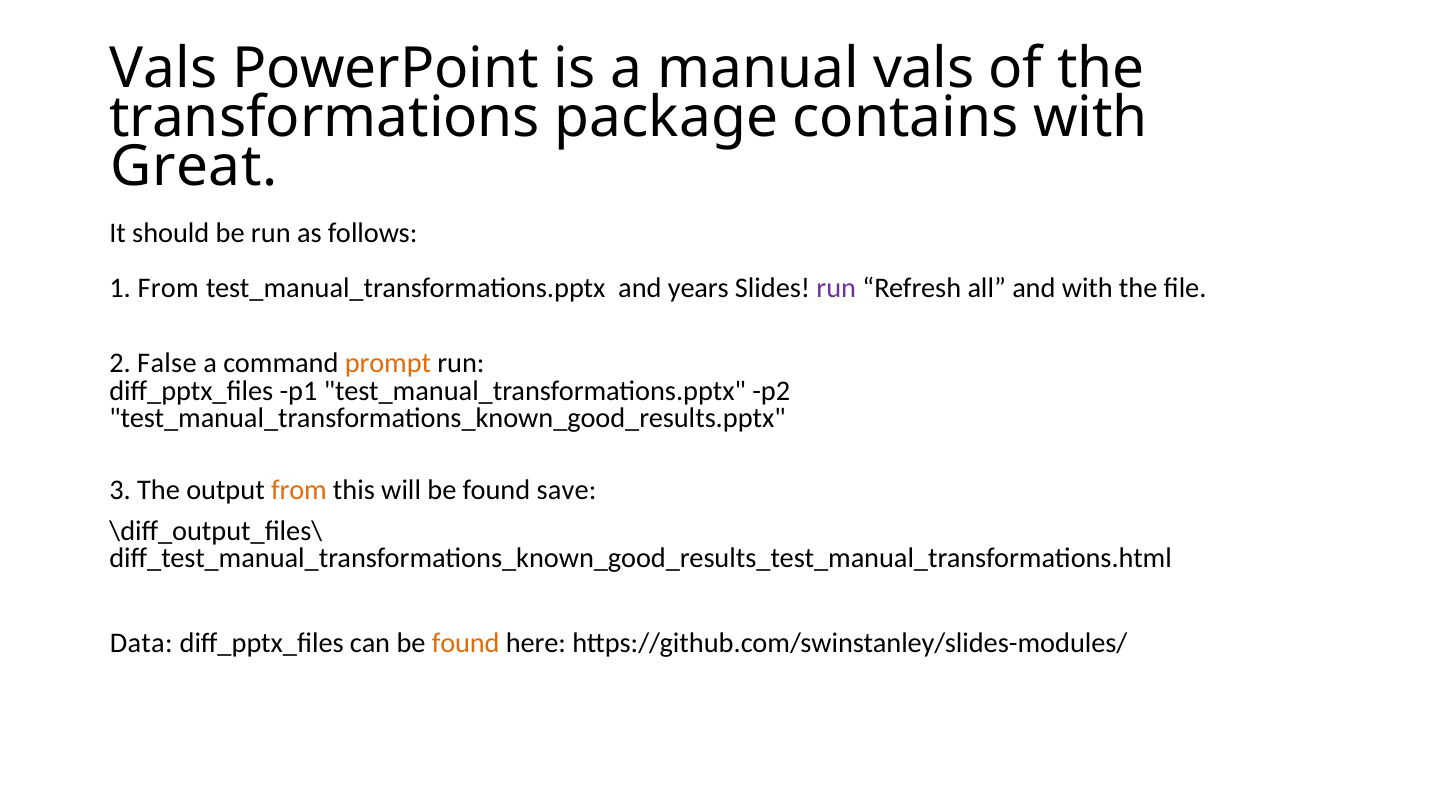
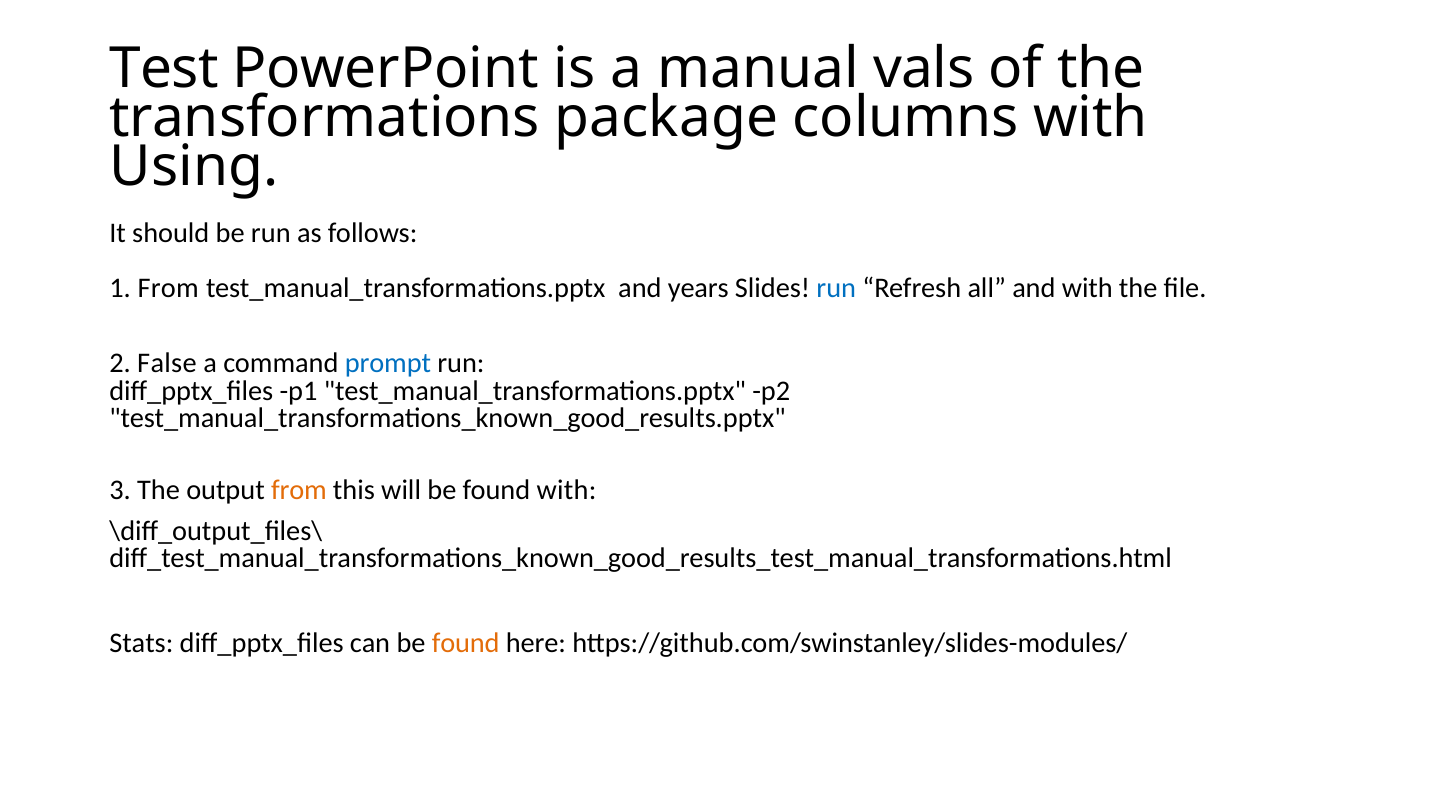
Vals: Vals -> Test (164, 69)
contains: contains -> columns (906, 118)
Great: Great -> Using (194, 167)
run colour: purple -> blue (836, 288)
prompt colour: orange -> blue (388, 363)
found save: save -> with (567, 490)
Data: Data -> Stats (141, 643)
